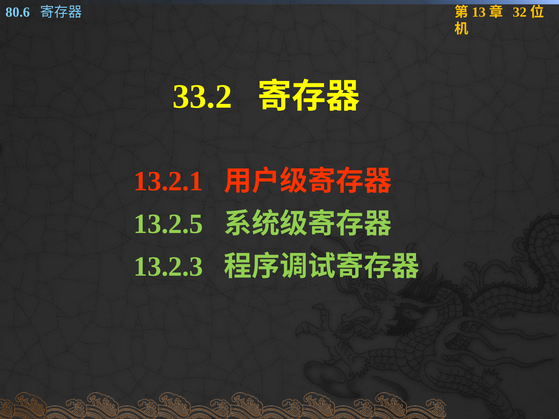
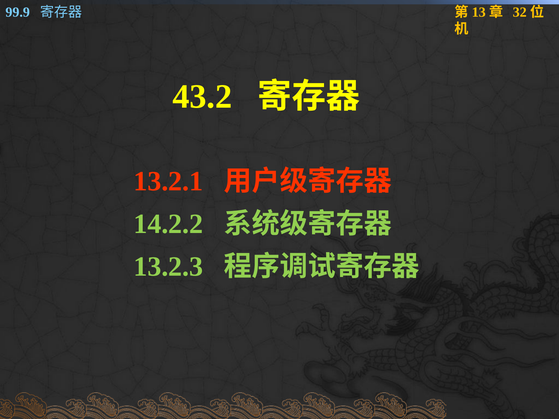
80.6: 80.6 -> 99.9 (18, 12)
33.2: 33.2 -> 43.2 (202, 97)
13.2.5: 13.2.5 -> 14.2.2 (168, 224)
